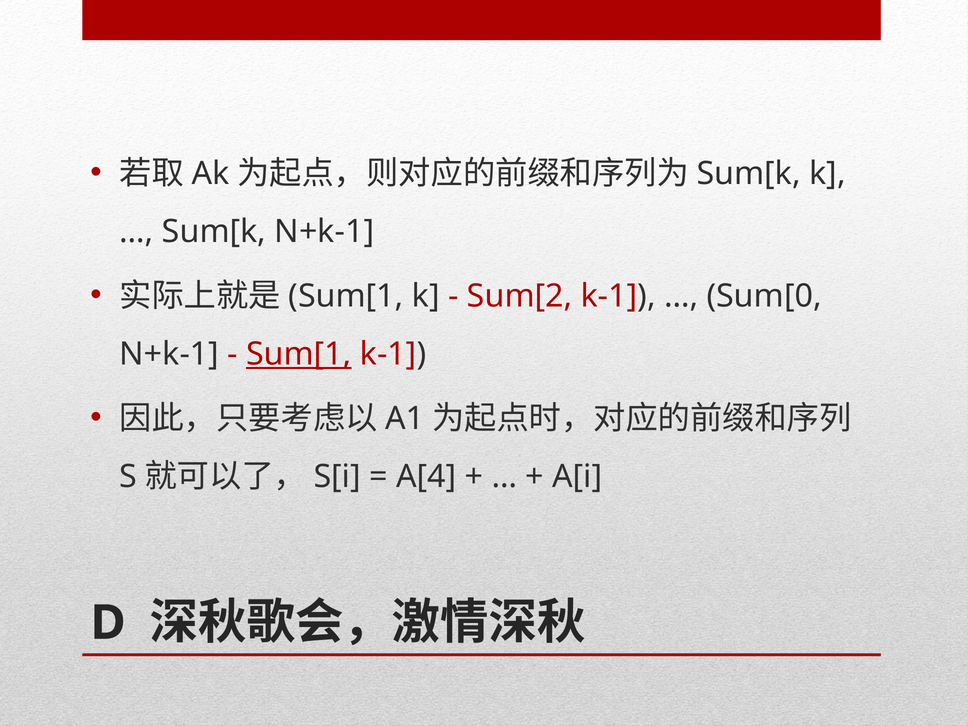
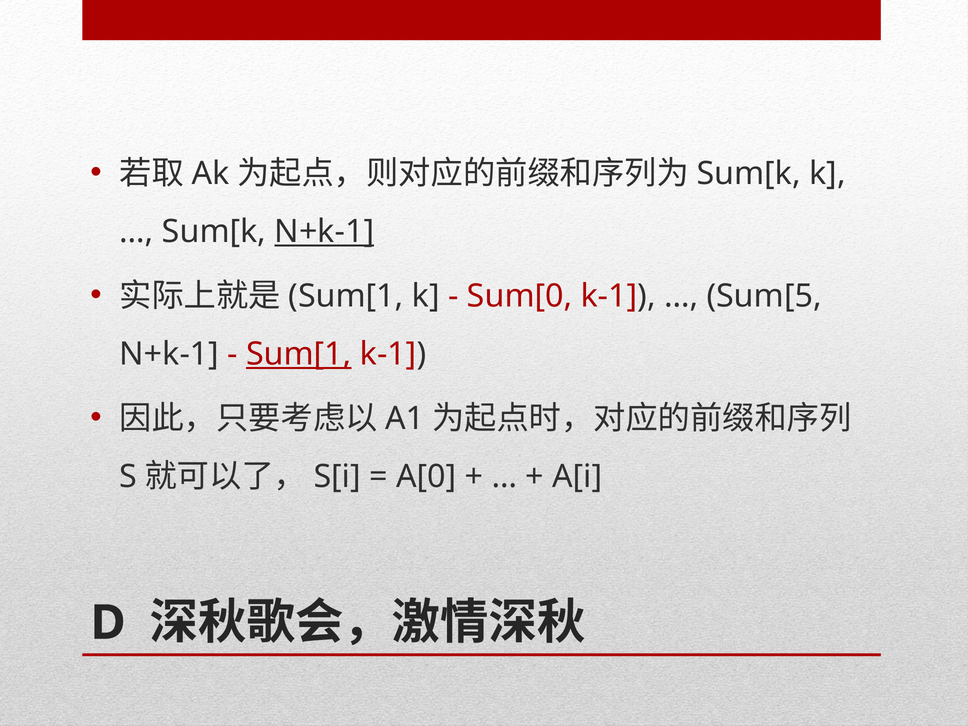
N+k-1 underline: none -> present (324, 231)
Sum[2: Sum[2 -> Sum[0 (520, 296)
Sum[0: Sum[0 -> Sum[5 (764, 296)
A[4: A[4 -> A[0 (426, 477)
